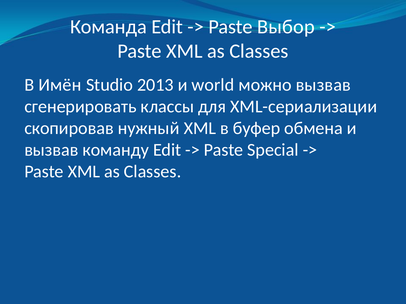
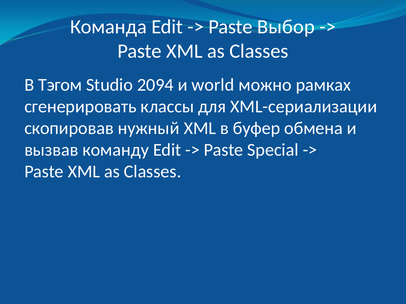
Имён: Имён -> Тэгом (60, 85)
2013: 2013 -> 2094 (155, 85)
можно вызвав: вызвав -> рамках (323, 85)
